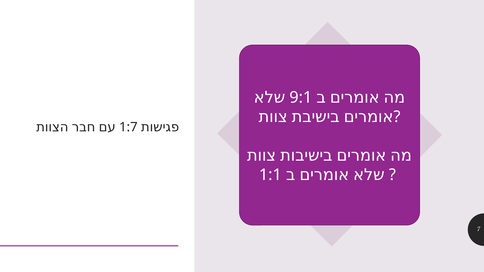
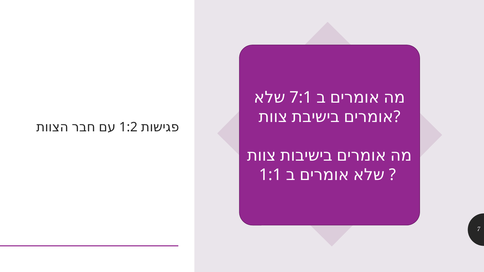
9:1: 9:1 -> 7:1 (301, 98)
1:7: 1:7 -> 1:2 (128, 127)
